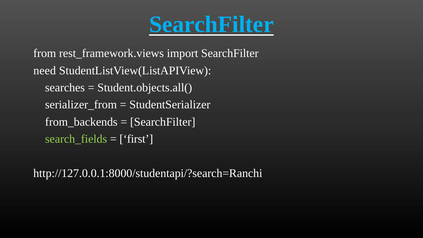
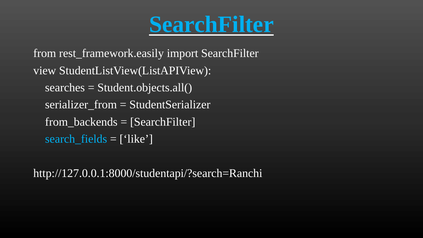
rest_framework.views: rest_framework.views -> rest_framework.easily (111, 53)
need: need -> view (45, 70)
search_fields colour: light green -> light blue (76, 139)
first: first -> like (136, 139)
